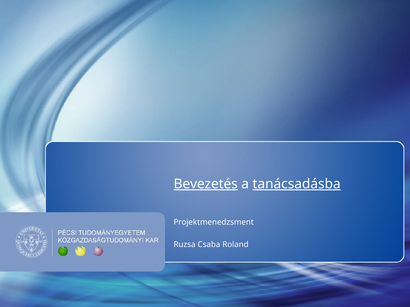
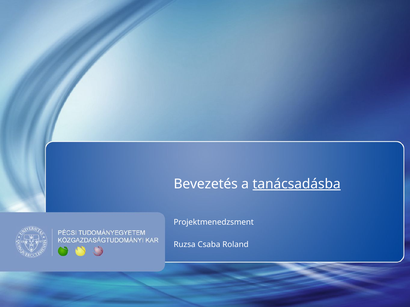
Bevezetés underline: present -> none (206, 184)
